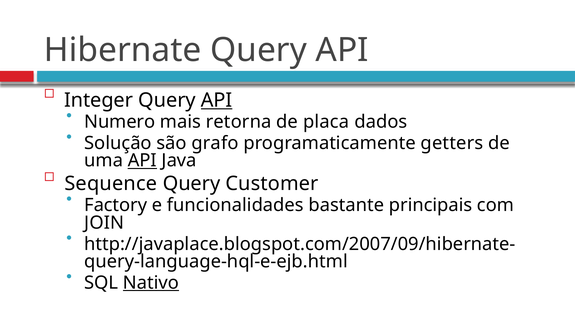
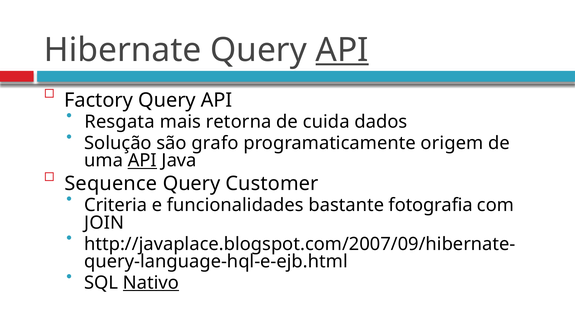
API underline: none -> present (342, 50)
Integer: Integer -> Factory (99, 100)
API underline: present -> none (217, 100)
Numero: Numero -> Resgata (120, 122)
placa: placa -> cuida (326, 122)
getters: getters -> origem (452, 143)
Factory: Factory -> Criteria (116, 206)
principais: principais -> fotografia (431, 206)
